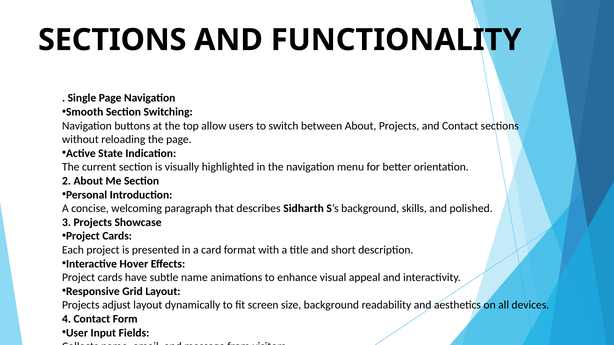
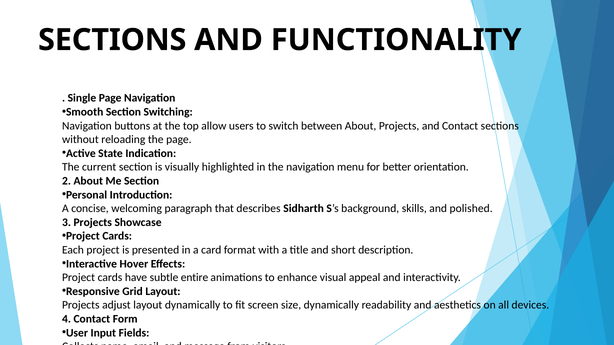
subtle name: name -> entire (195, 278)
size background: background -> dynamically (331, 305)
